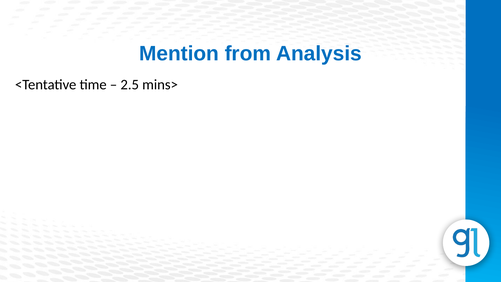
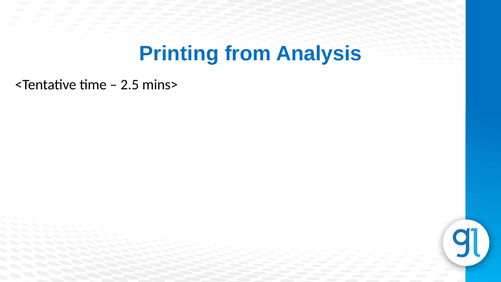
Mention: Mention -> Printing (179, 54)
